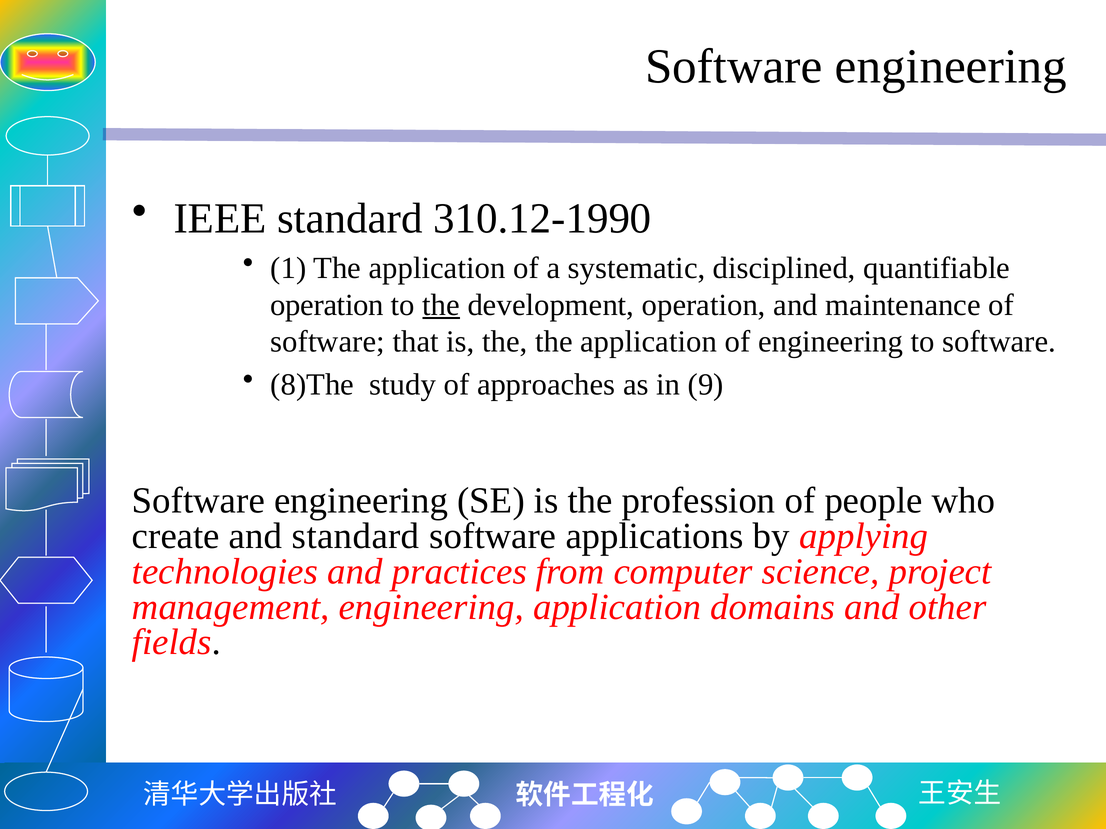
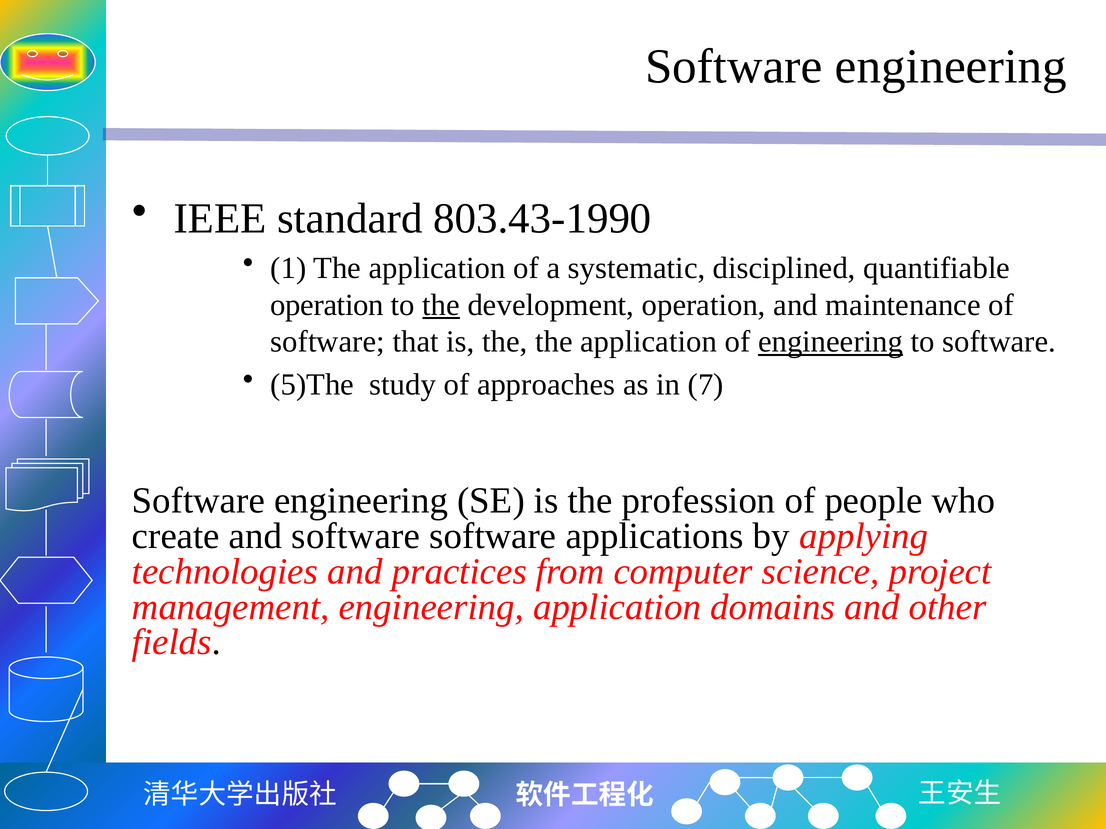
310.12-1990: 310.12-1990 -> 803.43-1990 (542, 219)
engineering underline: none -> present (831, 342)
8)The: 8)The -> 5)The (312, 385)
9: 9 -> 7 (706, 385)
and standard: standard -> software (356, 536)
